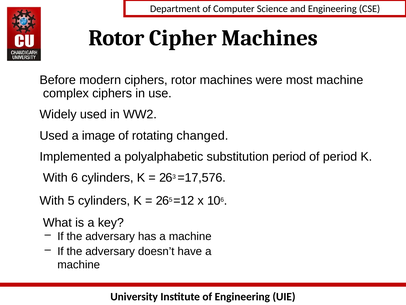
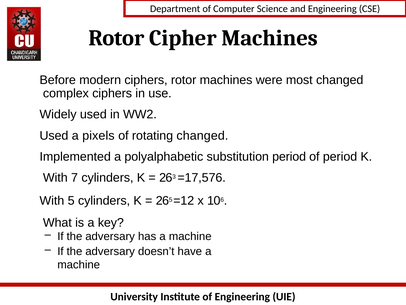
most machine: machine -> changed (340, 80)
image: image -> pixels (98, 135)
With 6: 6 -> 7 (75, 177)
